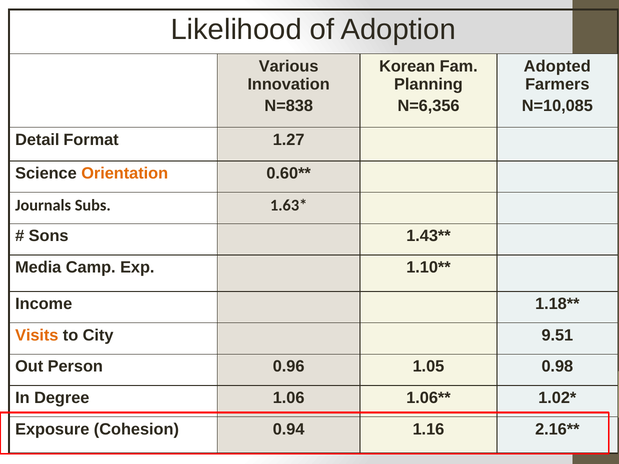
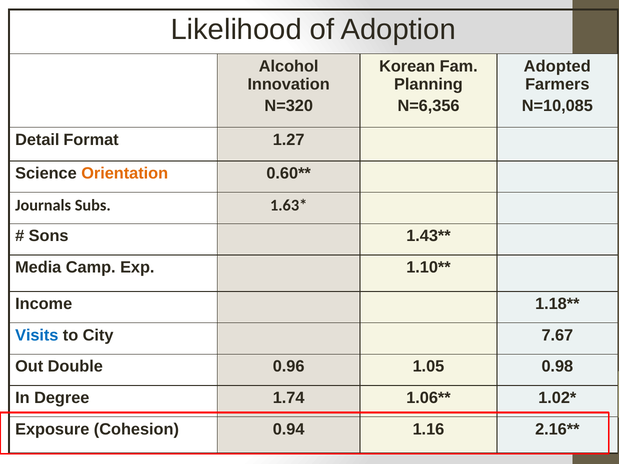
Various: Various -> Alcohol (289, 66)
N=838: N=838 -> N=320 (289, 106)
Visits colour: orange -> blue (37, 335)
9.51: 9.51 -> 7.67 (557, 335)
Person: Person -> Double (75, 367)
1.06: 1.06 -> 1.74 (289, 398)
